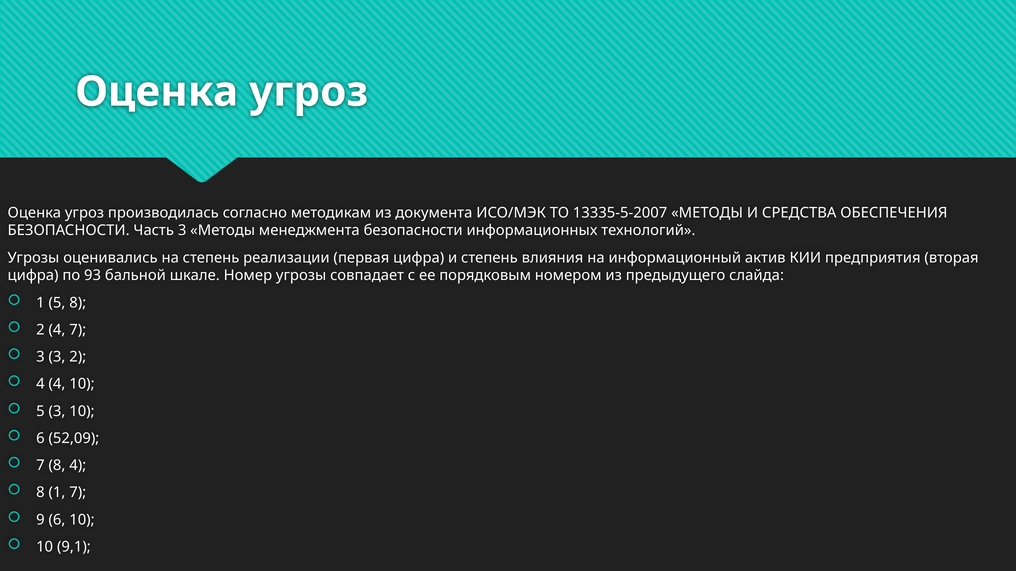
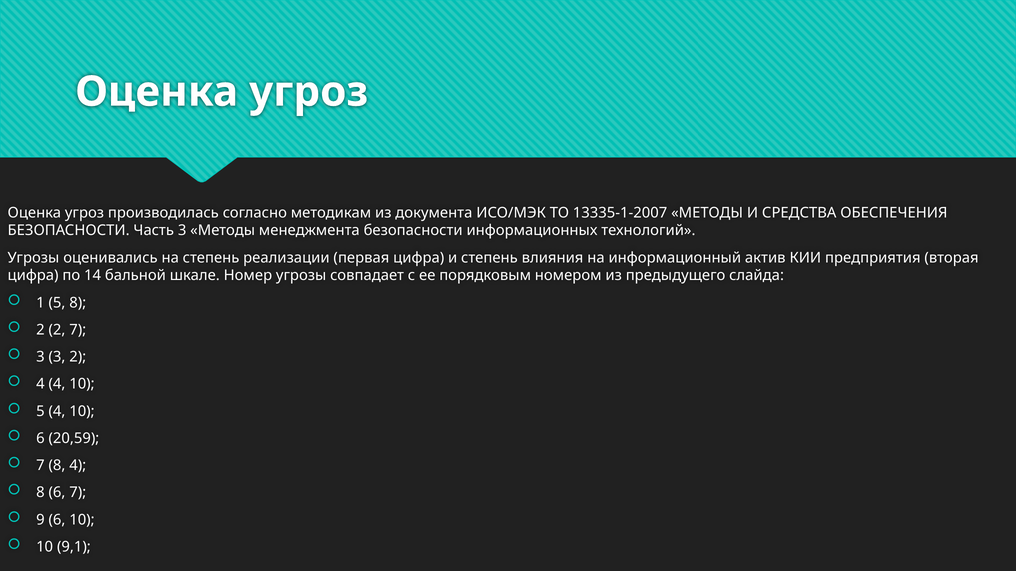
13335-5-2007: 13335-5-2007 -> 13335-1-2007 (620, 213)
93: 93 -> 14 (93, 276)
2 4: 4 -> 2 (57, 330)
5 3: 3 -> 4 (57, 412)
52,09: 52,09 -> 20,59 (74, 439)
8 1: 1 -> 6 (57, 493)
